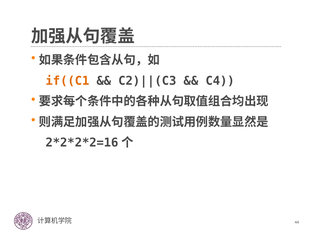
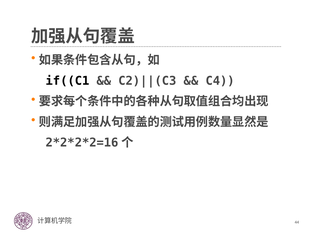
if((C1 colour: orange -> black (68, 81)
